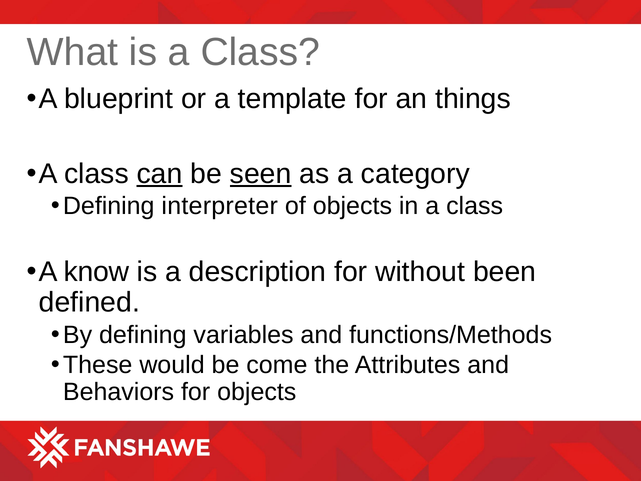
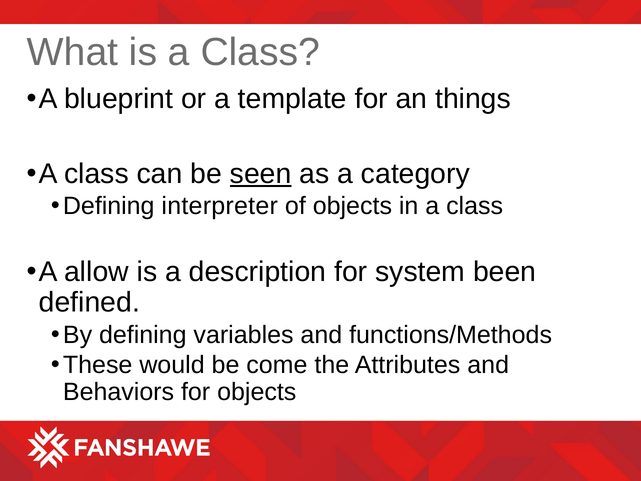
can underline: present -> none (160, 174)
know: know -> allow (97, 272)
without: without -> system (420, 272)
